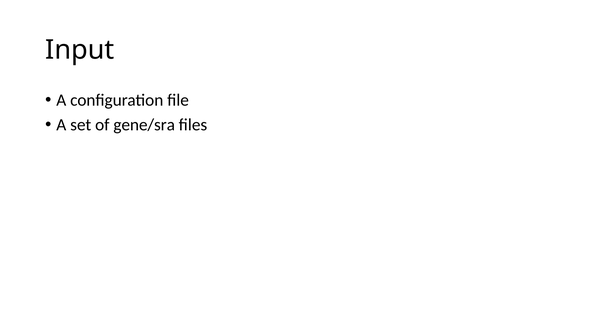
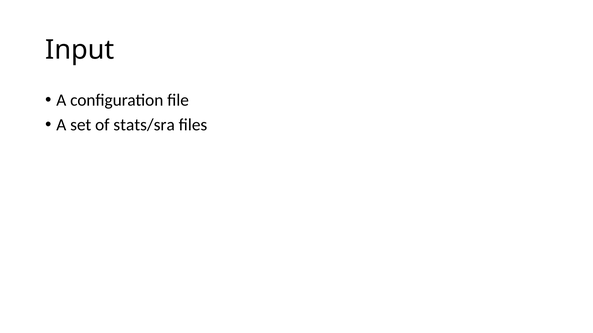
gene/sra: gene/sra -> stats/sra (144, 125)
